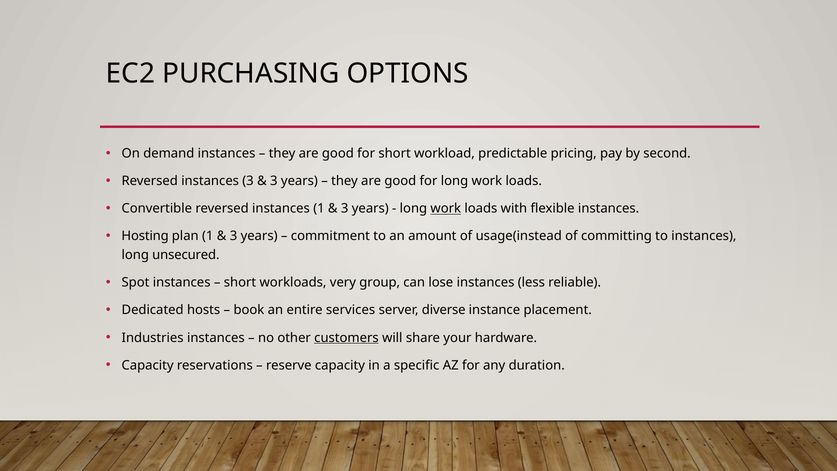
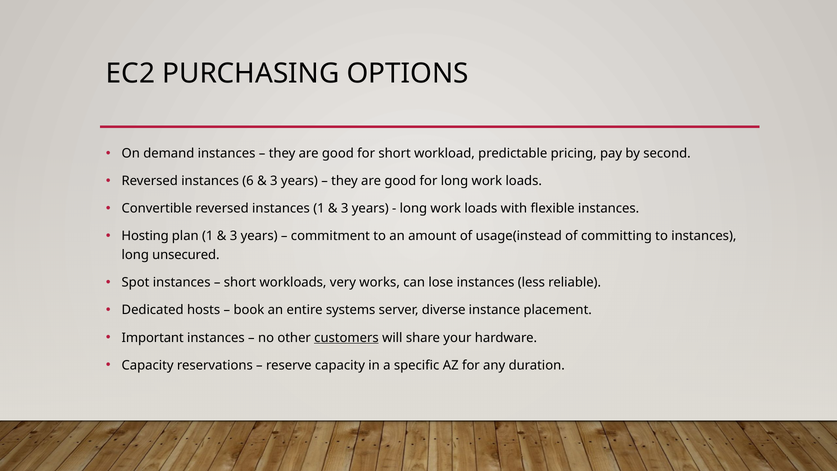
instances 3: 3 -> 6 (248, 181)
work underline: present -> none (446, 209)
group: group -> works (380, 282)
services: services -> systems (351, 310)
Industries: Industries -> Important (153, 338)
